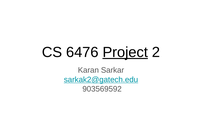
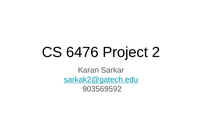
Project underline: present -> none (125, 52)
